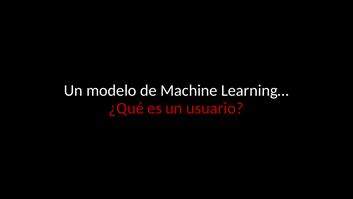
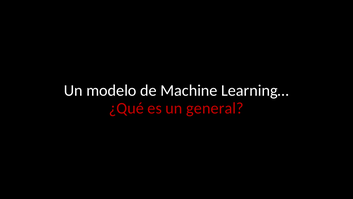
usuario: usuario -> general (215, 108)
